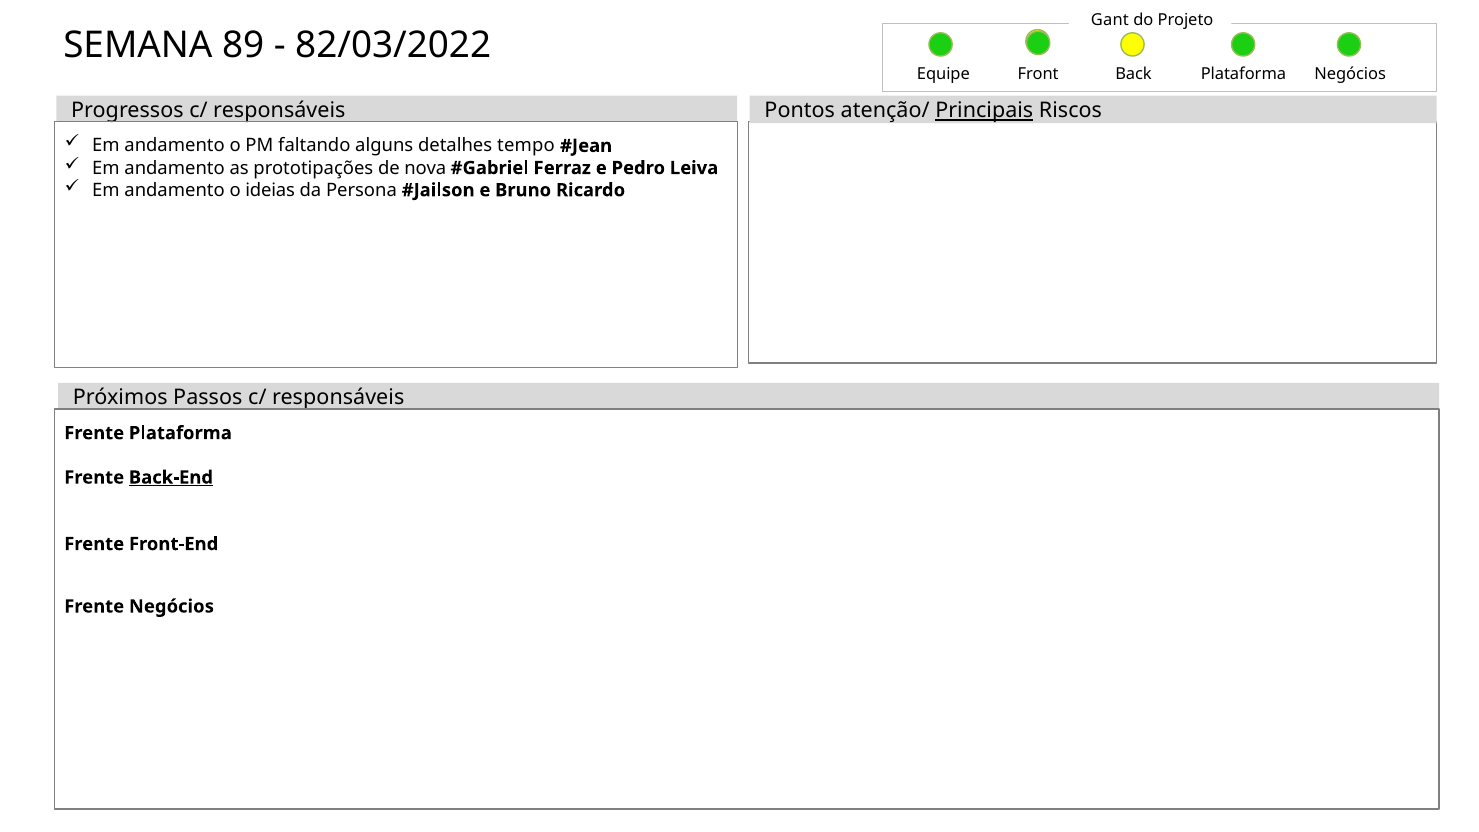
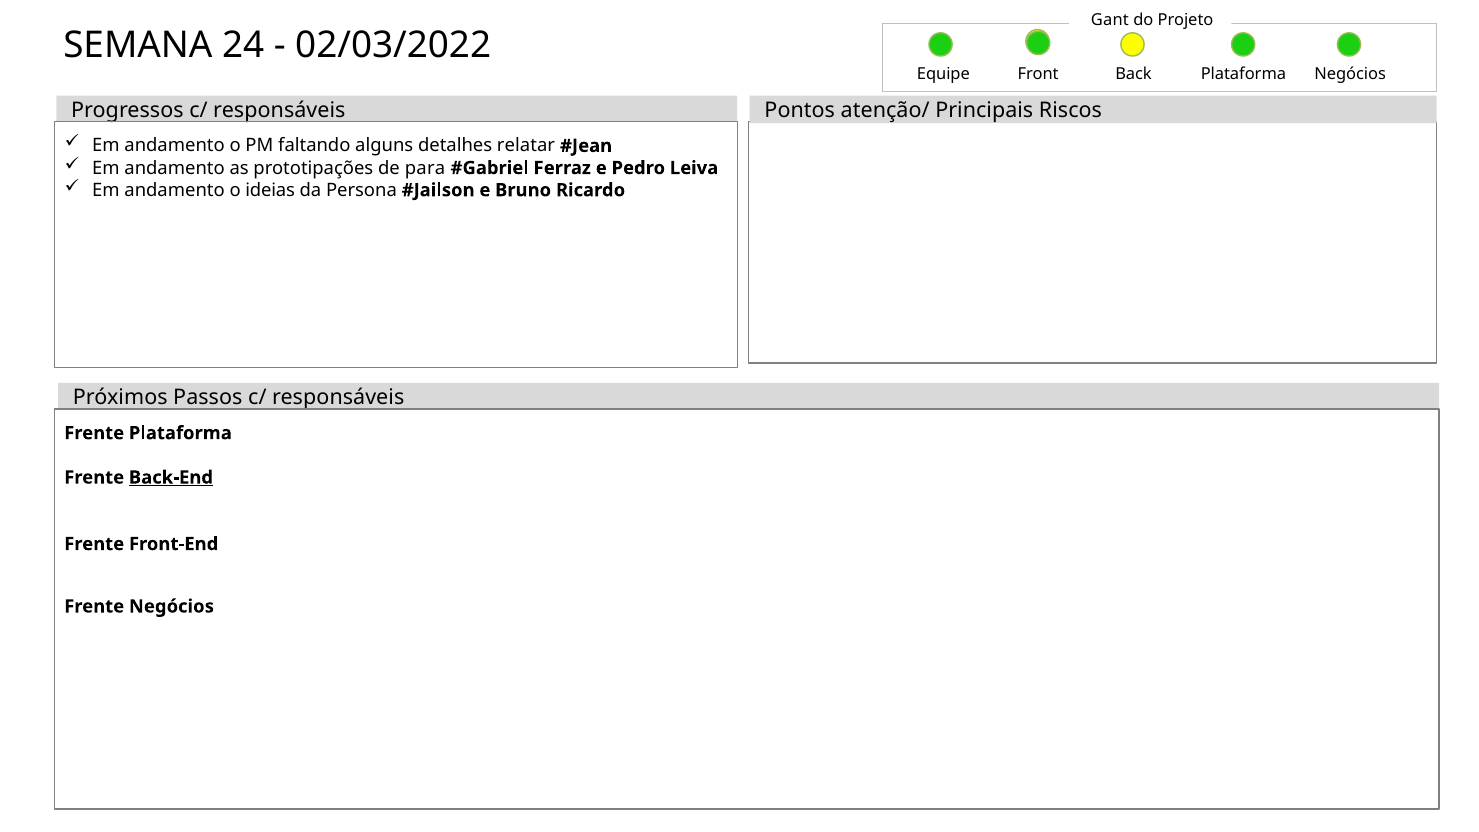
89: 89 -> 24 (243, 45)
82/03/2022: 82/03/2022 -> 02/03/2022 (393, 45)
Principais underline: present -> none (984, 111)
tempo: tempo -> relatar (526, 146)
nova: nova -> para (425, 168)
